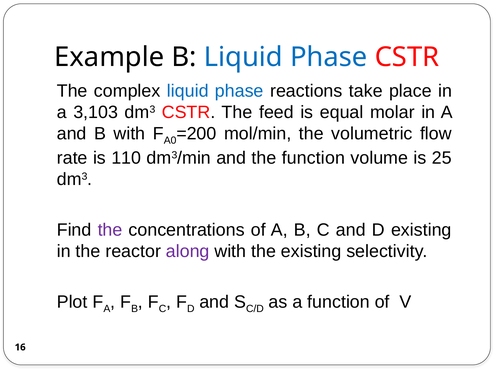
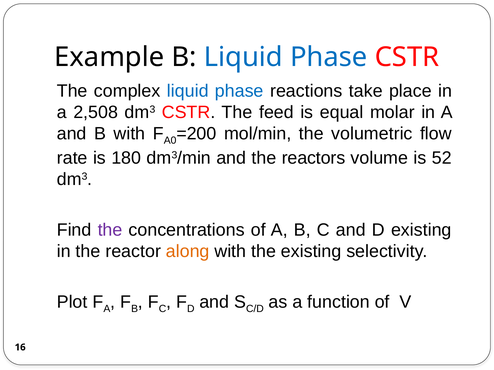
3,103: 3,103 -> 2,508 (96, 112)
110: 110 -> 180 (126, 158)
the function: function -> reactors (314, 158)
25: 25 -> 52 (442, 158)
along colour: purple -> orange (188, 252)
